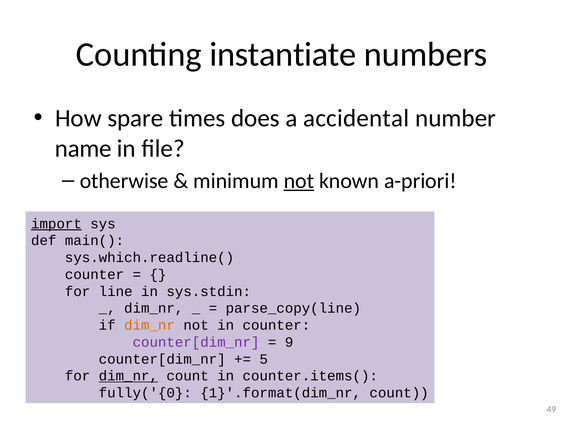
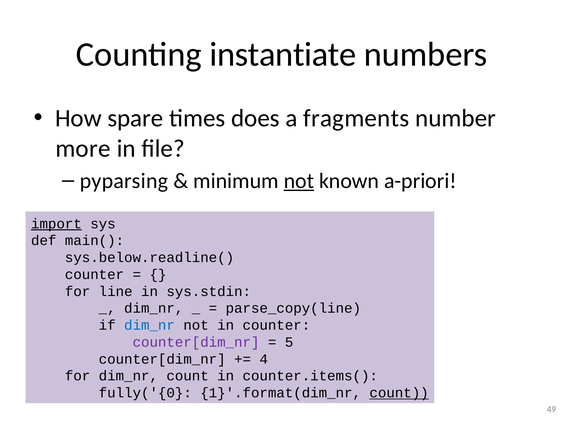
accidental: accidental -> fragments (356, 118)
name: name -> more (83, 148)
otherwise: otherwise -> pyparsing (124, 181)
sys.which.readline(: sys.which.readline( -> sys.below.readline( (150, 258)
dim_nr colour: orange -> blue (150, 325)
9: 9 -> 5 (289, 342)
5: 5 -> 4 (264, 359)
dim_nr underline: present -> none (128, 376)
count underline: none -> present (399, 393)
